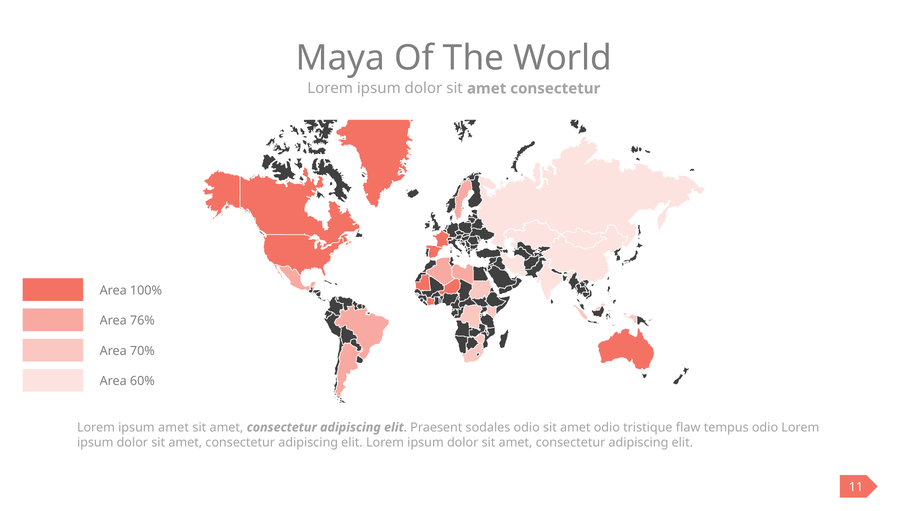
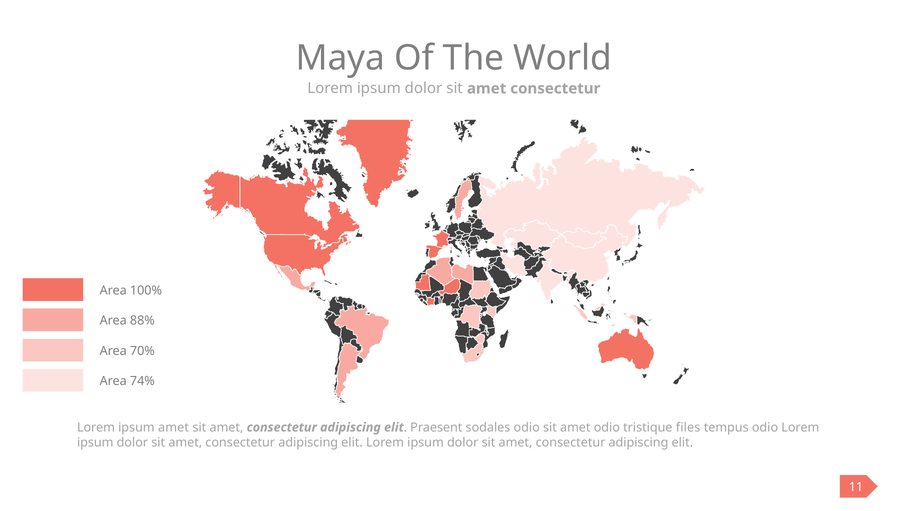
76%: 76% -> 88% (142, 321)
60%: 60% -> 74% (142, 381)
flaw: flaw -> files (688, 427)
